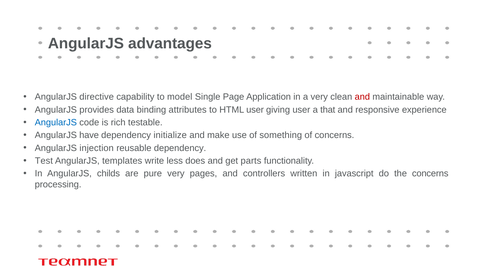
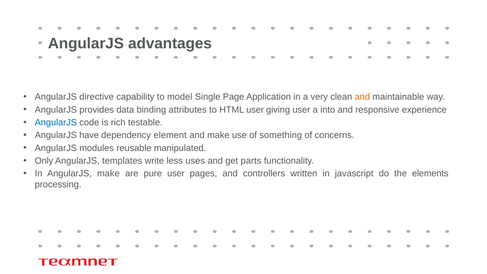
and colour: red -> orange (362, 97)
that: that -> into (328, 110)
initialize: initialize -> element (170, 135)
injection: injection -> modules (97, 148)
reusable dependency: dependency -> manipulated (180, 148)
Test: Test -> Only (44, 161)
does: does -> uses (195, 161)
AngularJS childs: childs -> make (108, 174)
pure very: very -> user (176, 174)
the concerns: concerns -> elements (430, 174)
